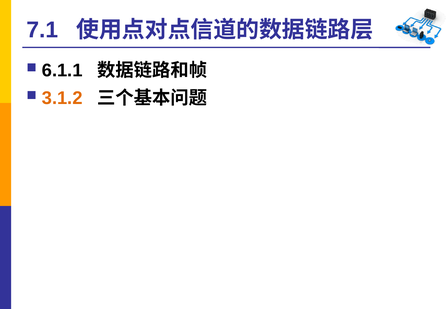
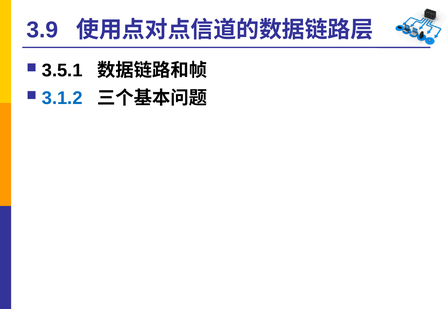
7.1: 7.1 -> 3.9 (42, 30)
6.1.1: 6.1.1 -> 3.5.1 (62, 70)
3.1.2 colour: orange -> blue (62, 98)
